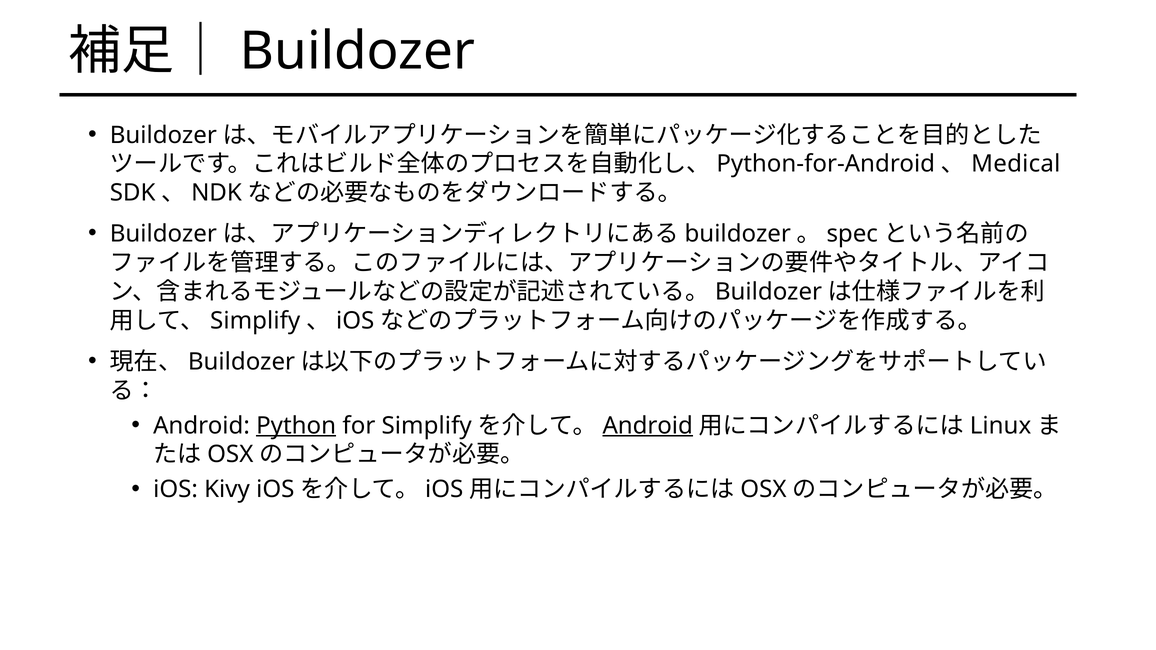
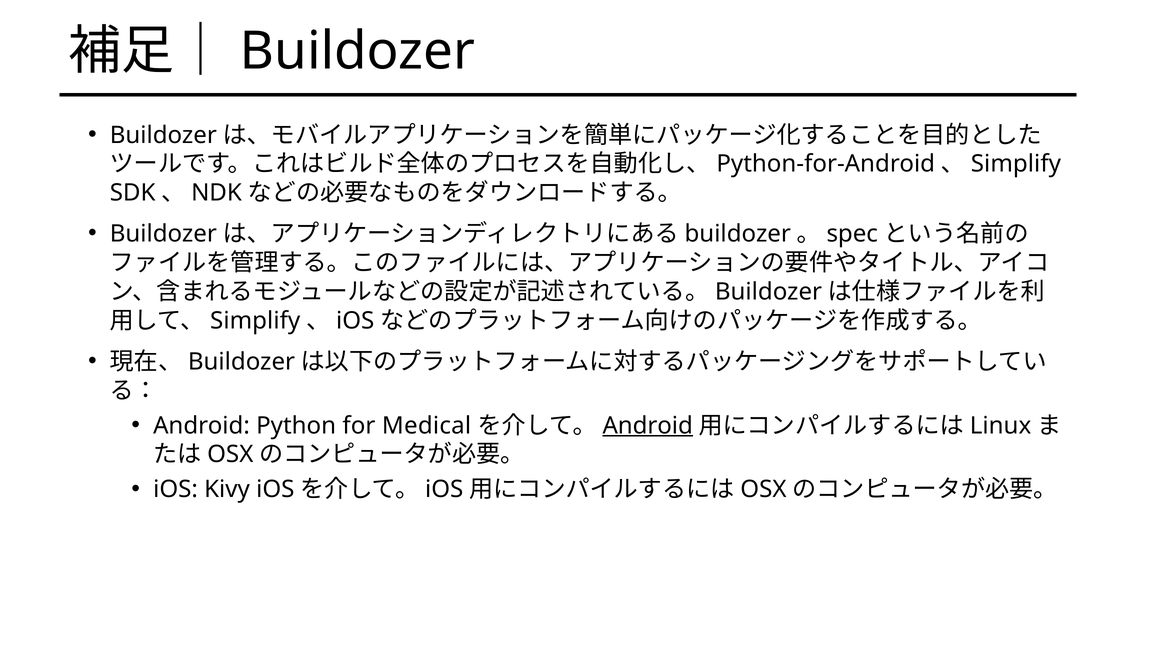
Medical: Medical -> Simplify (1016, 164)
Python underline: present -> none (296, 426)
for Simplify: Simplify -> Medical (427, 426)
